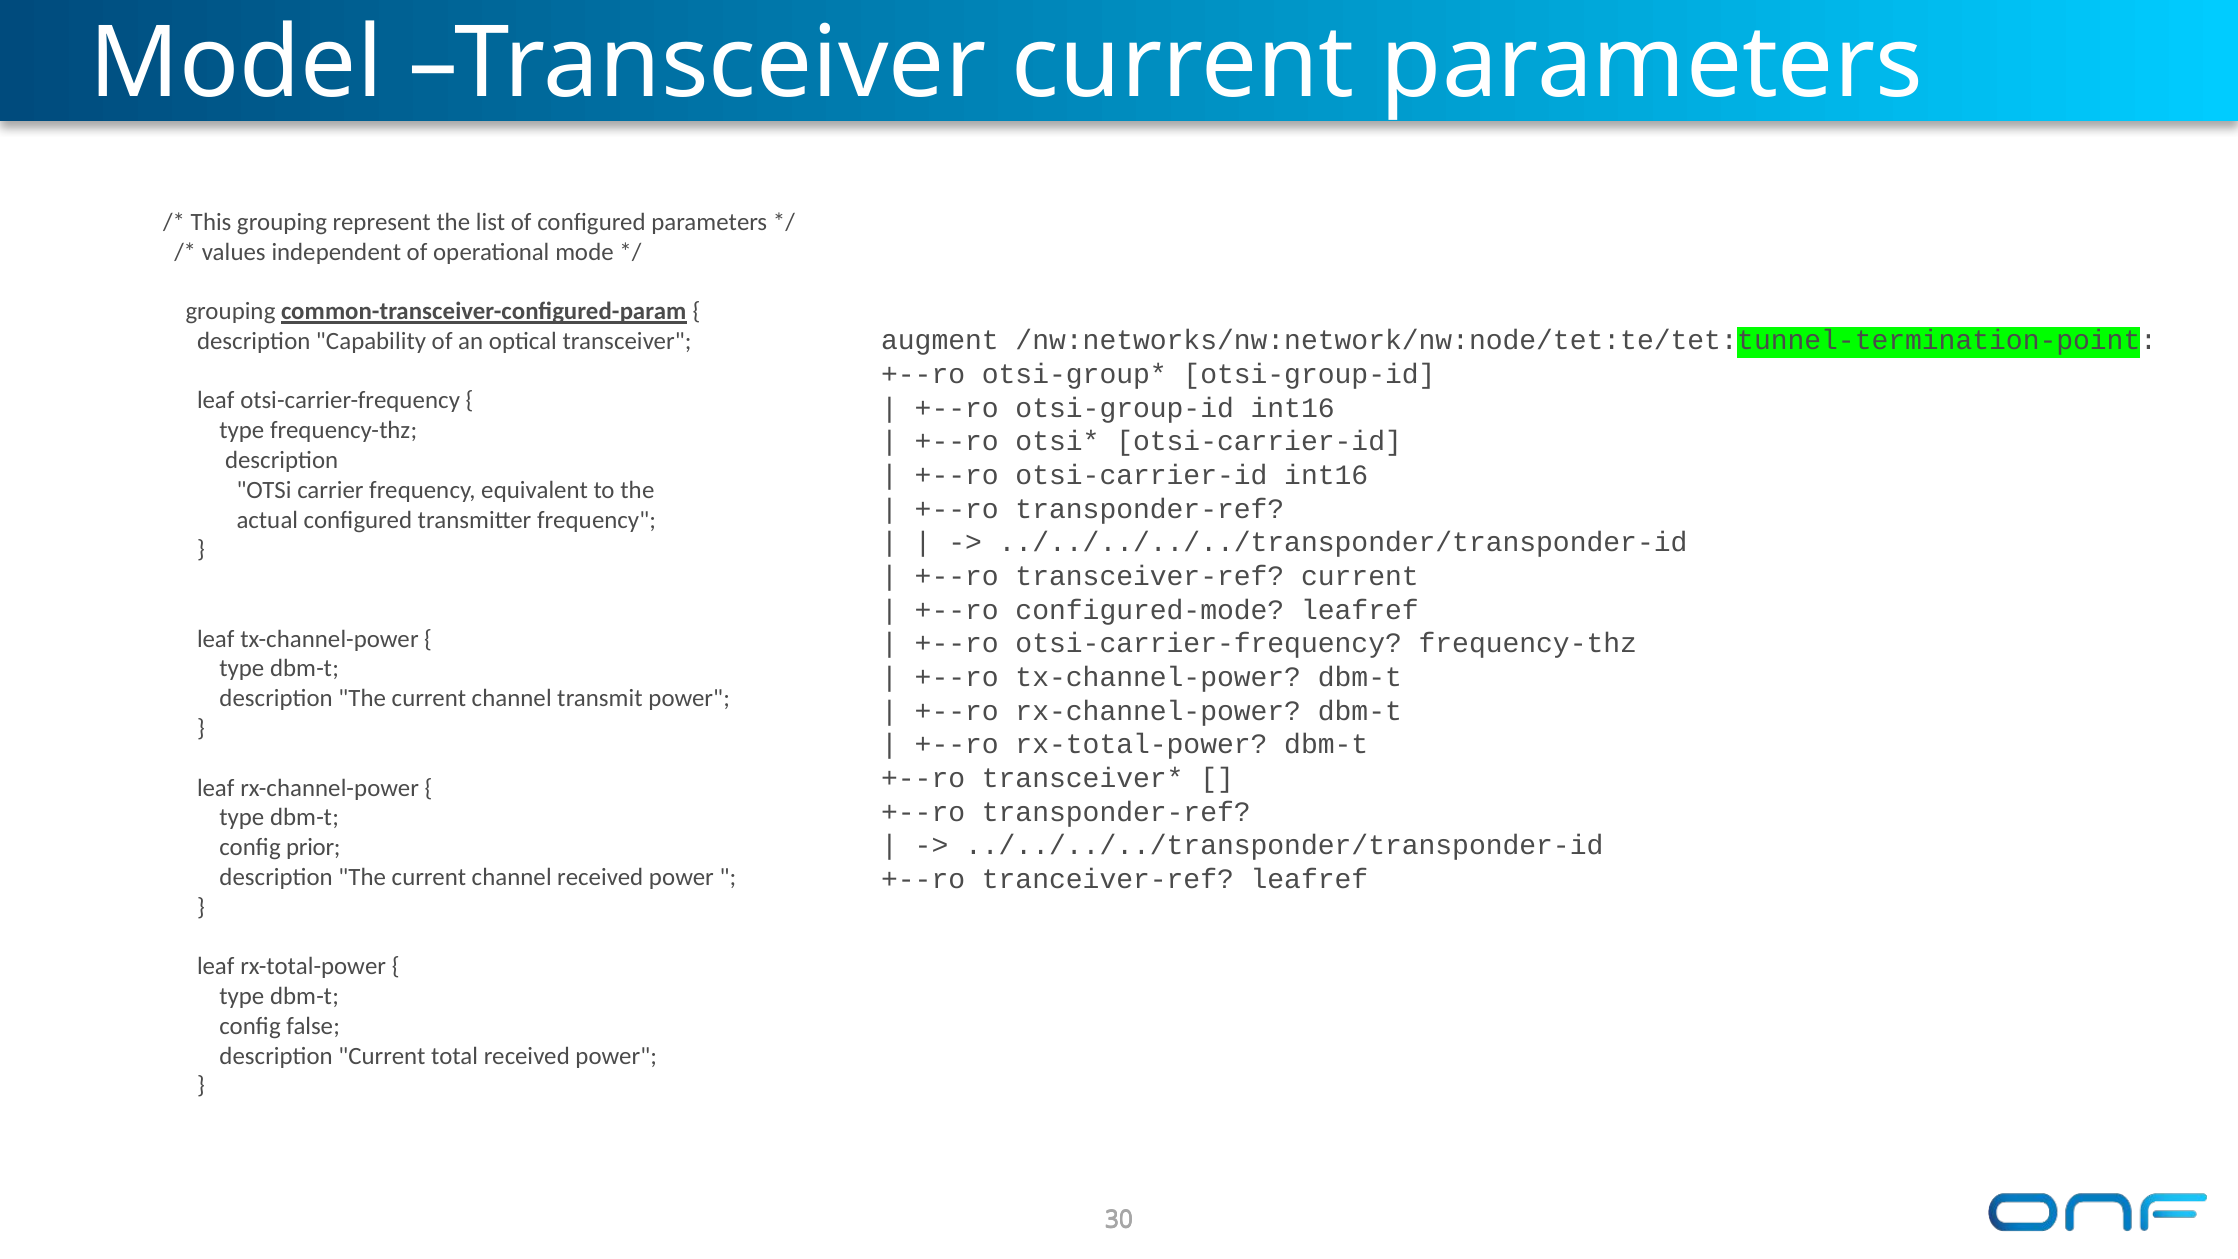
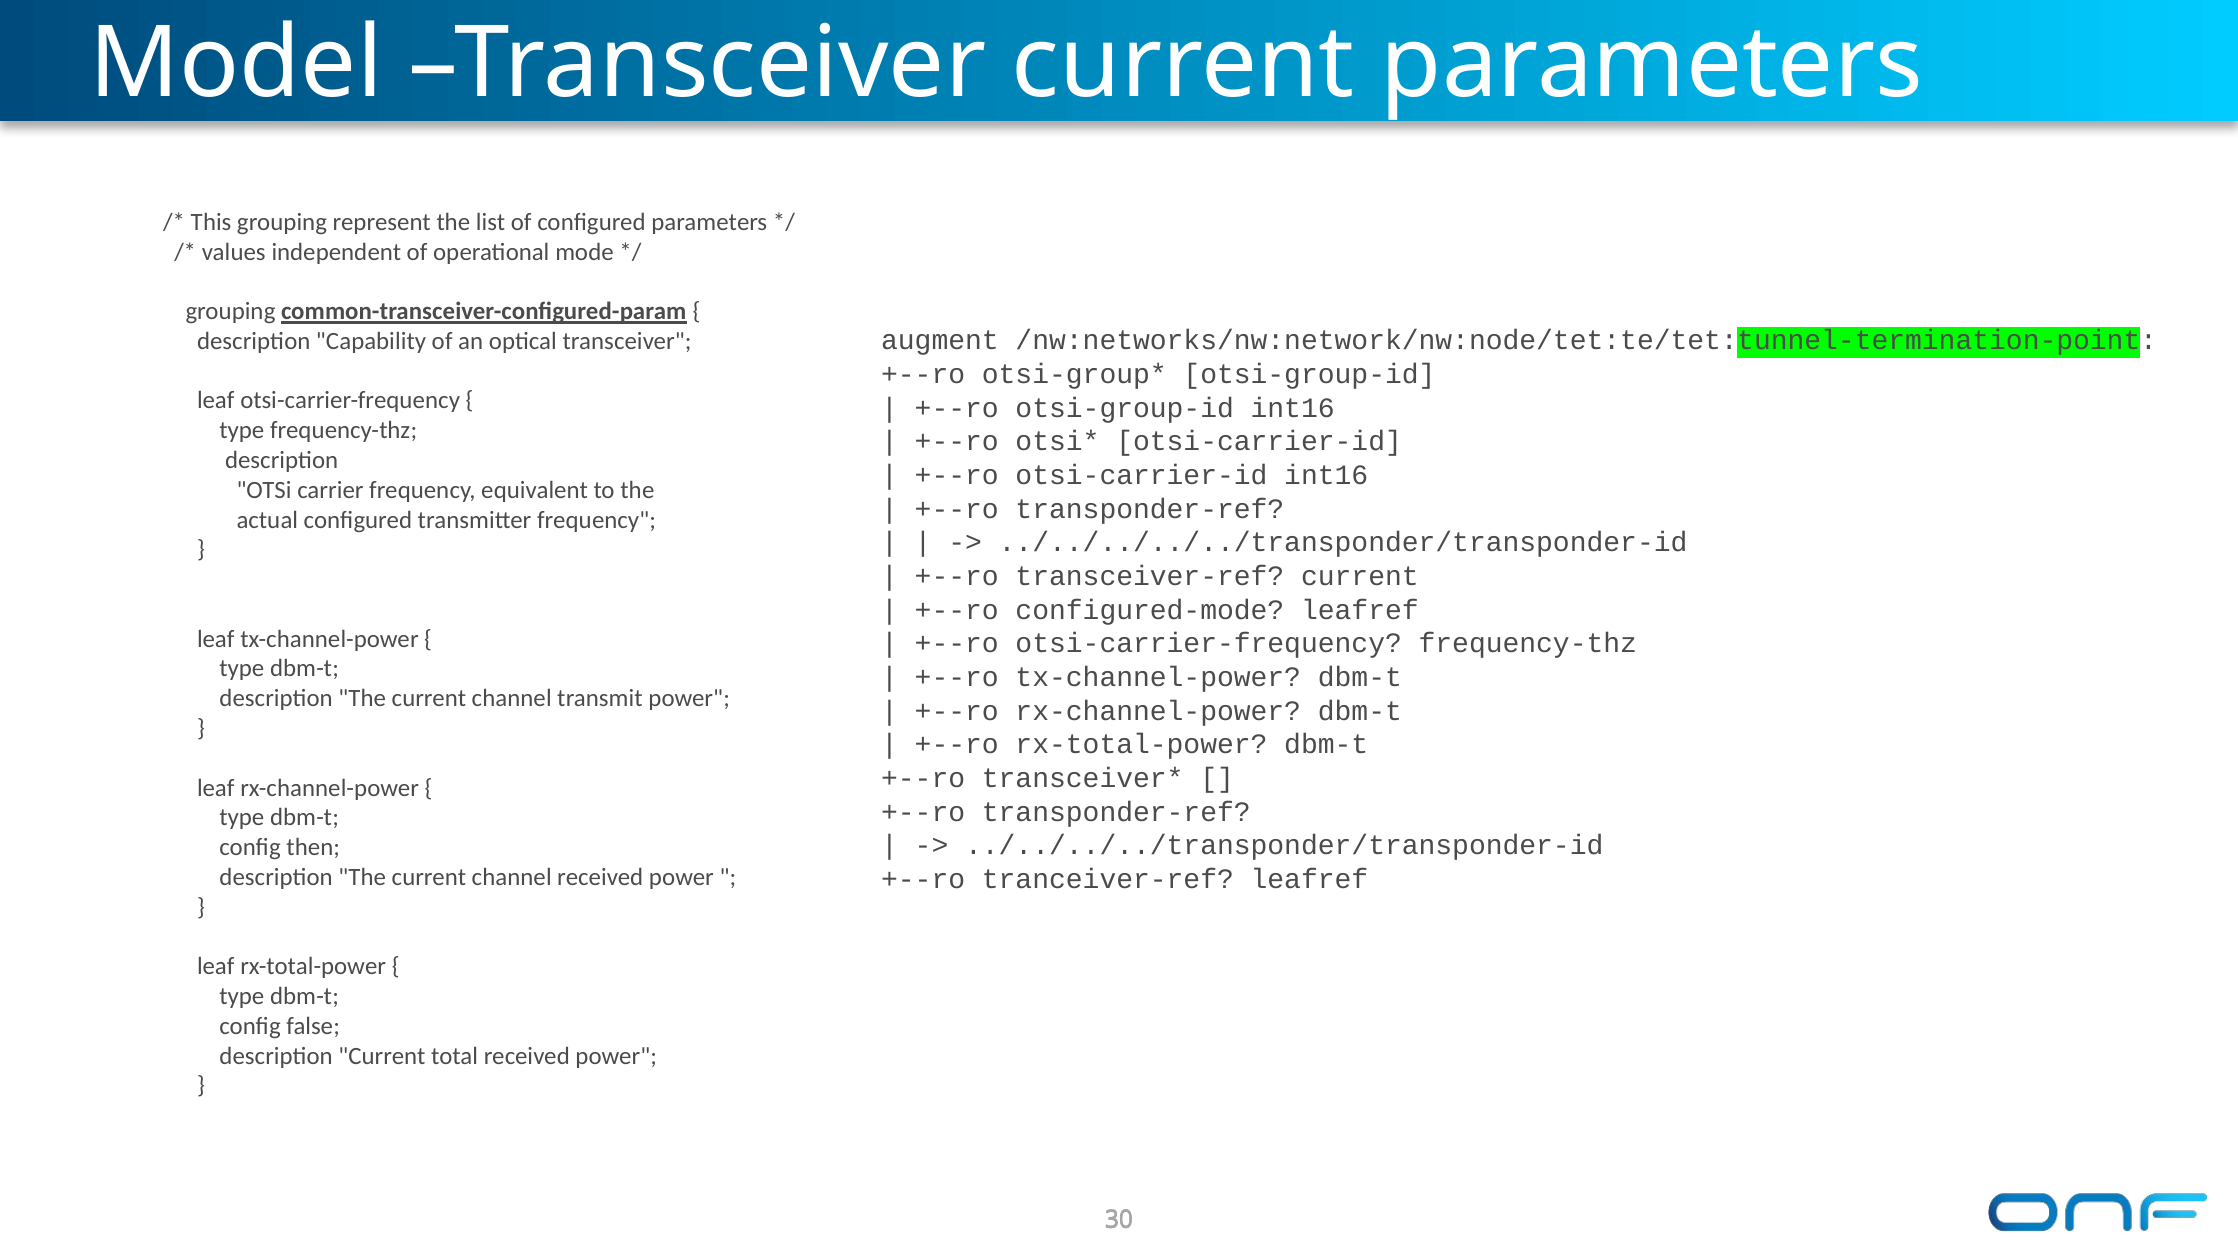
prior: prior -> then (313, 847)
